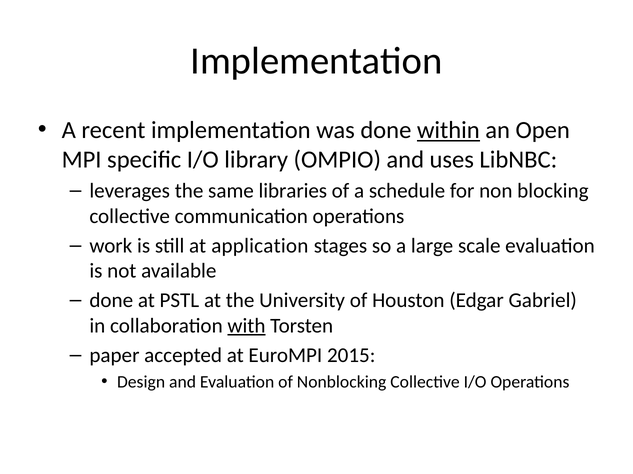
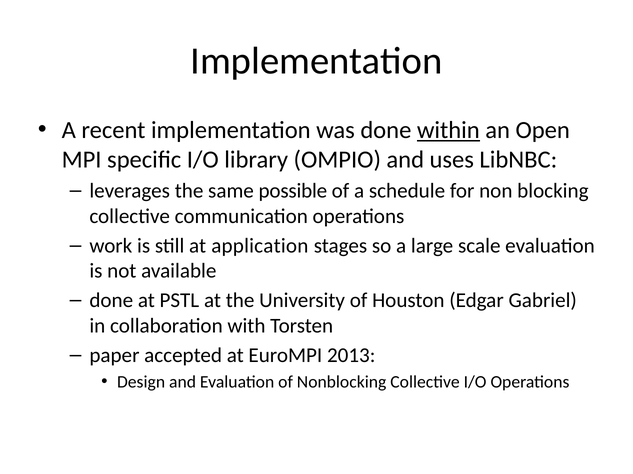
libraries: libraries -> possible (293, 191)
with underline: present -> none (246, 326)
2015: 2015 -> 2013 (351, 356)
